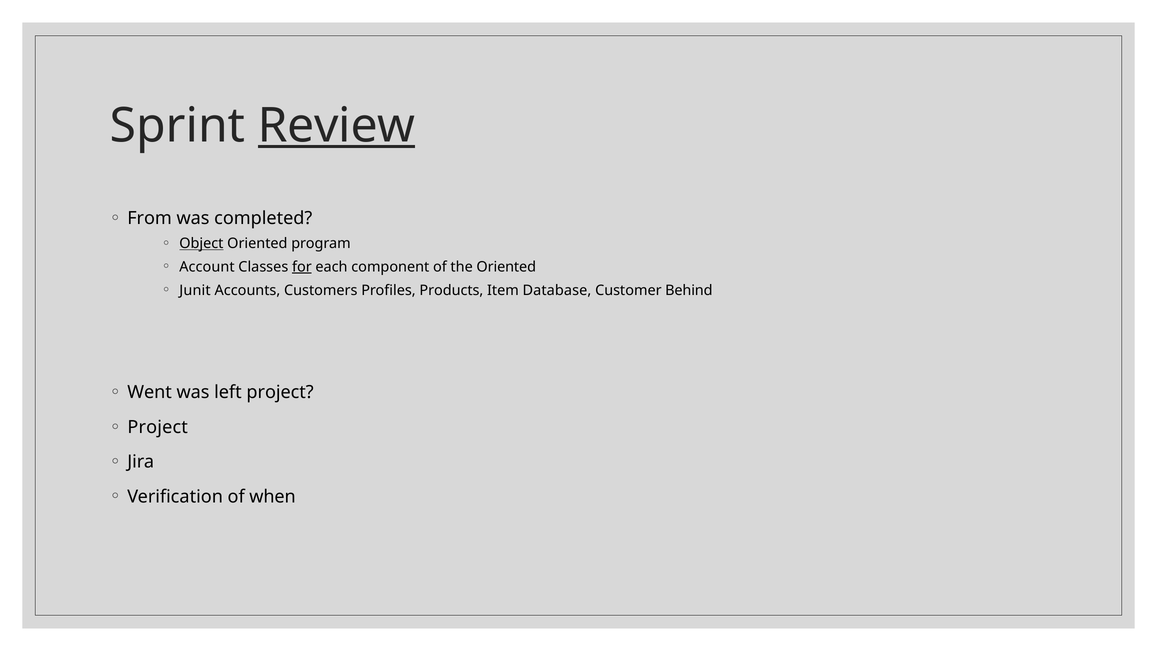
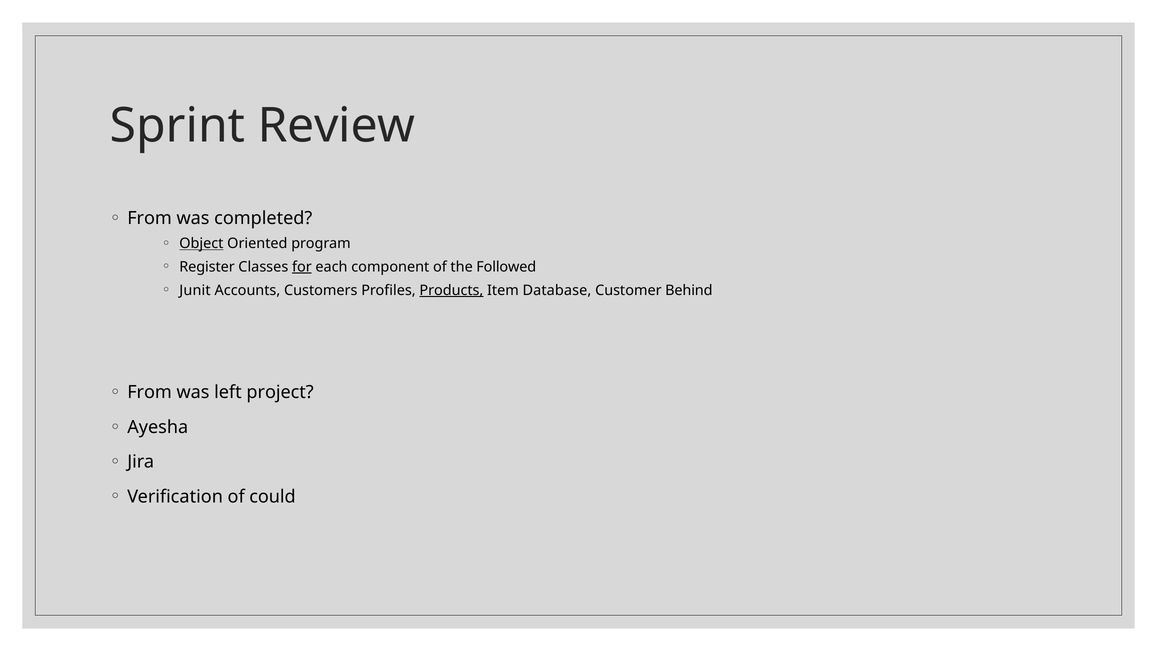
Review underline: present -> none (337, 126)
Account: Account -> Register (207, 267)
the Oriented: Oriented -> Followed (506, 267)
Products underline: none -> present (451, 290)
Went: Went -> From (150, 392)
Project: Project -> Ayesha (158, 427)
when: when -> could (272, 497)
